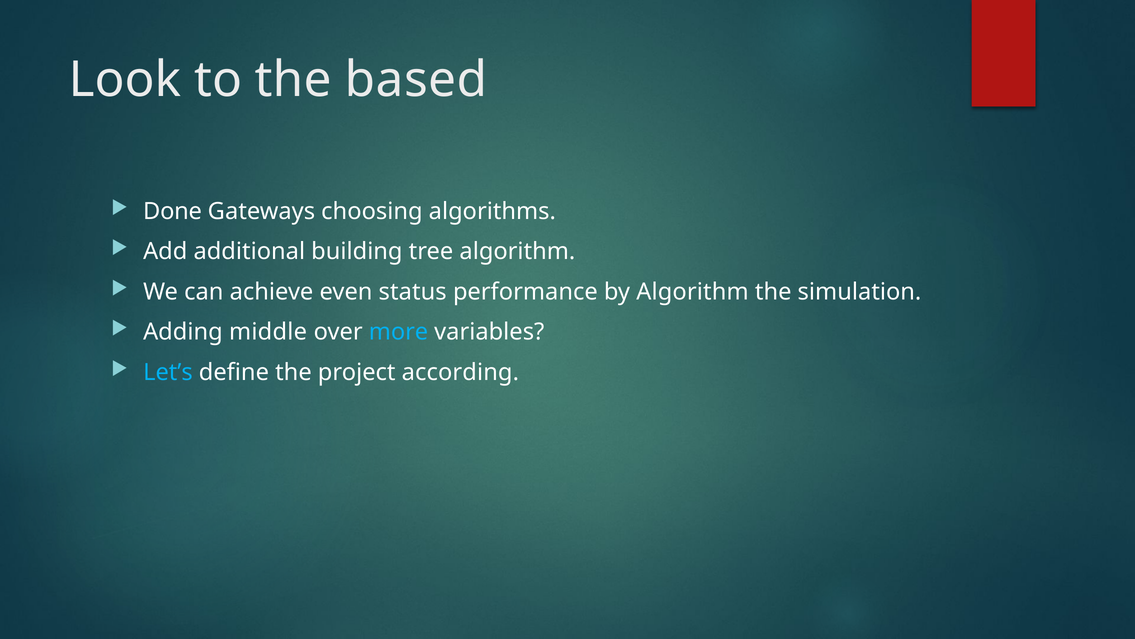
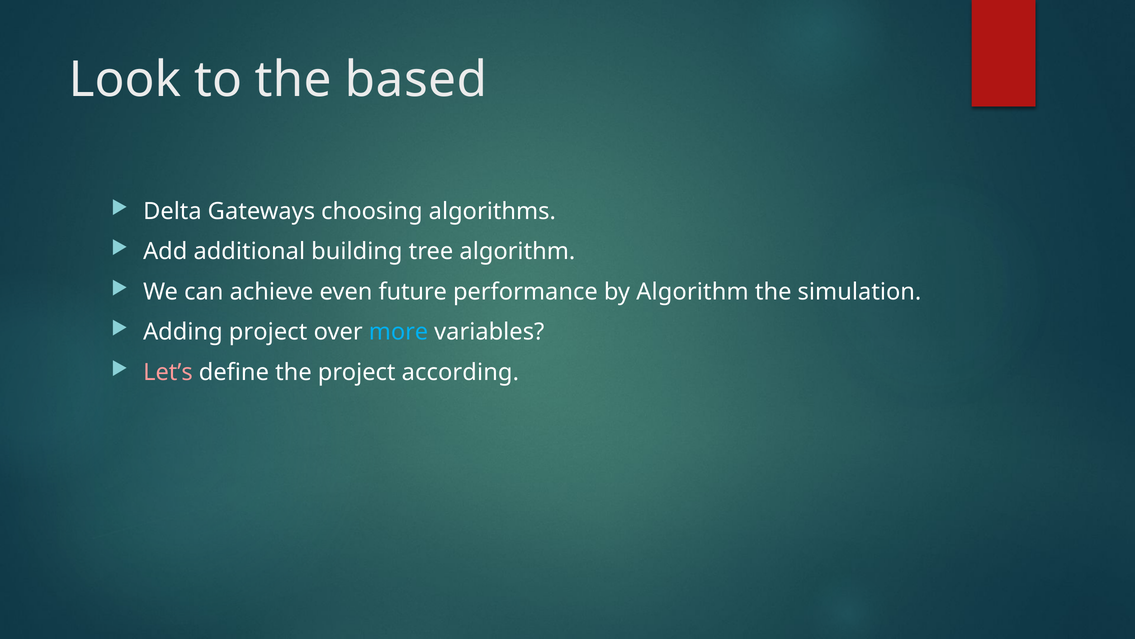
Done: Done -> Delta (172, 211)
status: status -> future (413, 292)
Adding middle: middle -> project (268, 332)
Let’s colour: light blue -> pink (168, 372)
